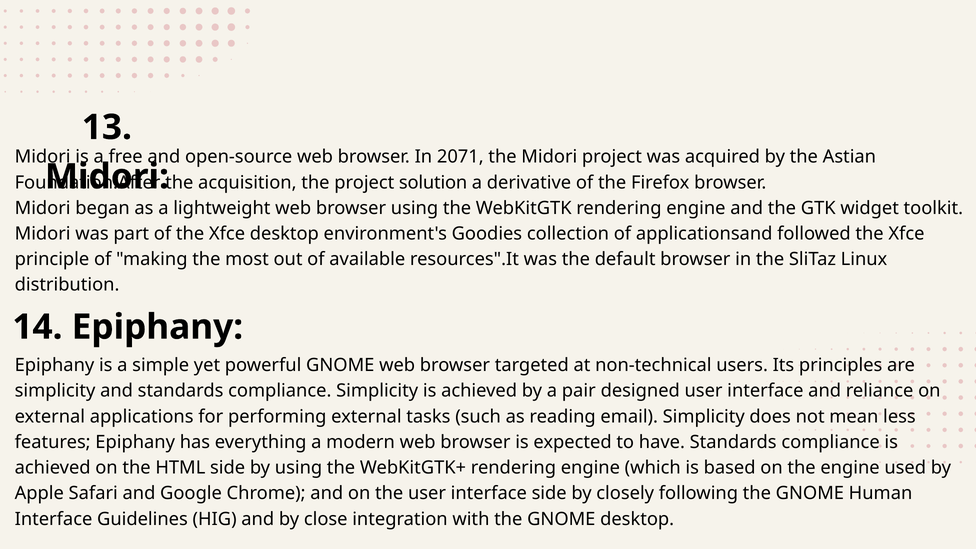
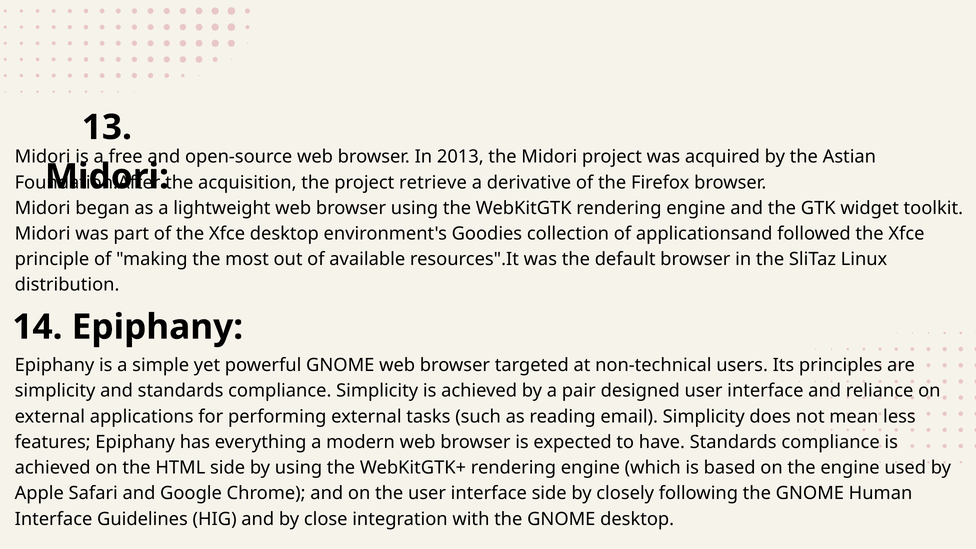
2071: 2071 -> 2013 (460, 157)
solution: solution -> retrieve (433, 183)
